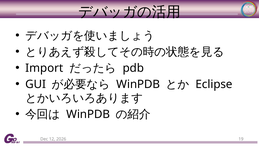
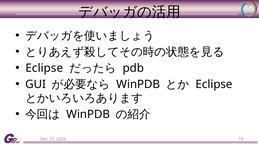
Import: Import -> Eclipse (44, 68)
